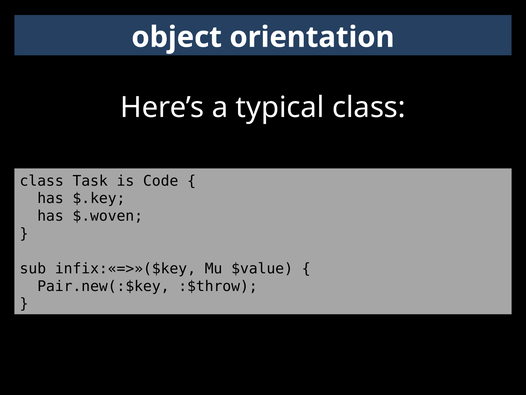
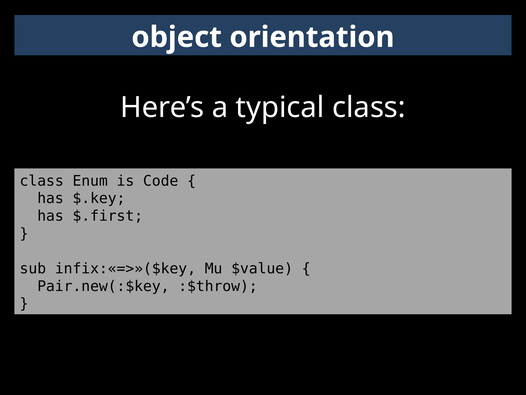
Task: Task -> Enum (90, 181)
$.woven: $.woven -> $.first (108, 216)
